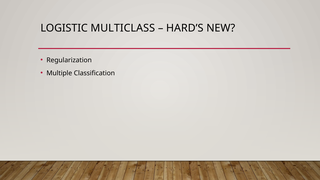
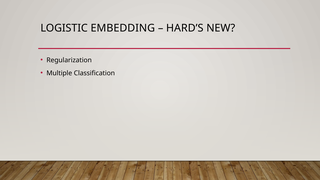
MULTICLASS: MULTICLASS -> EMBEDDING (123, 28)
